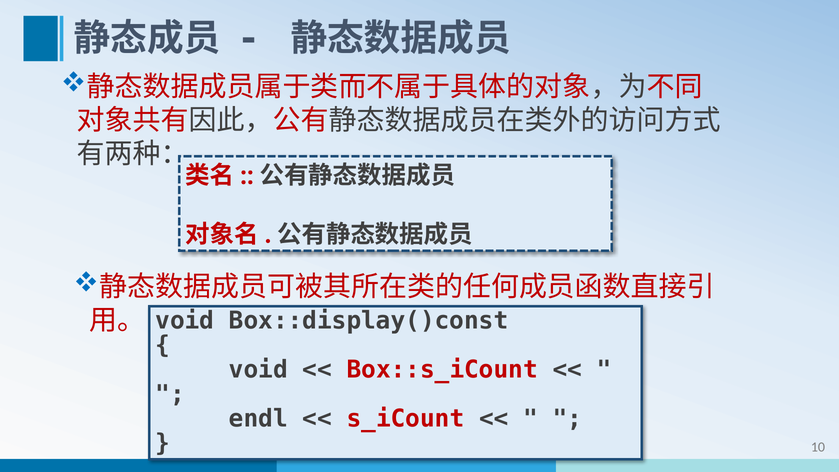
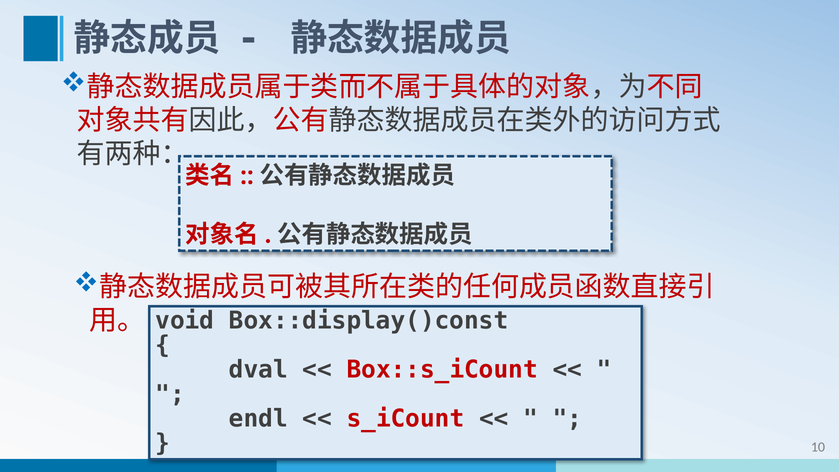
void: void -> dval (258, 370)
